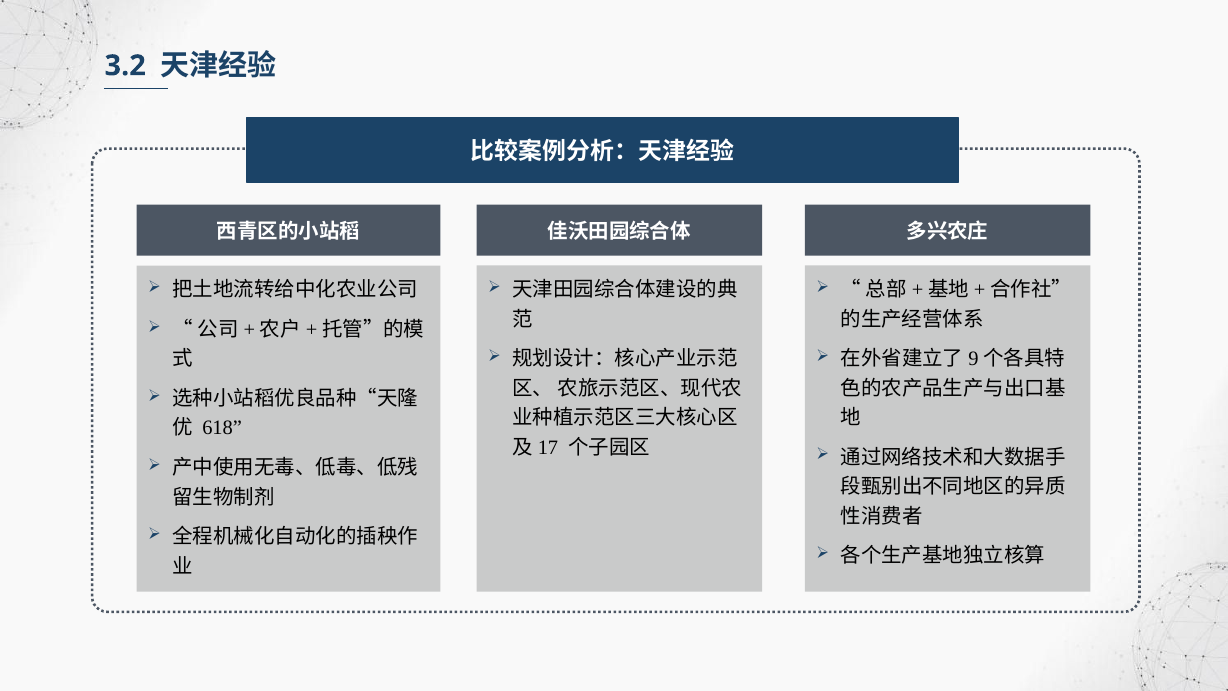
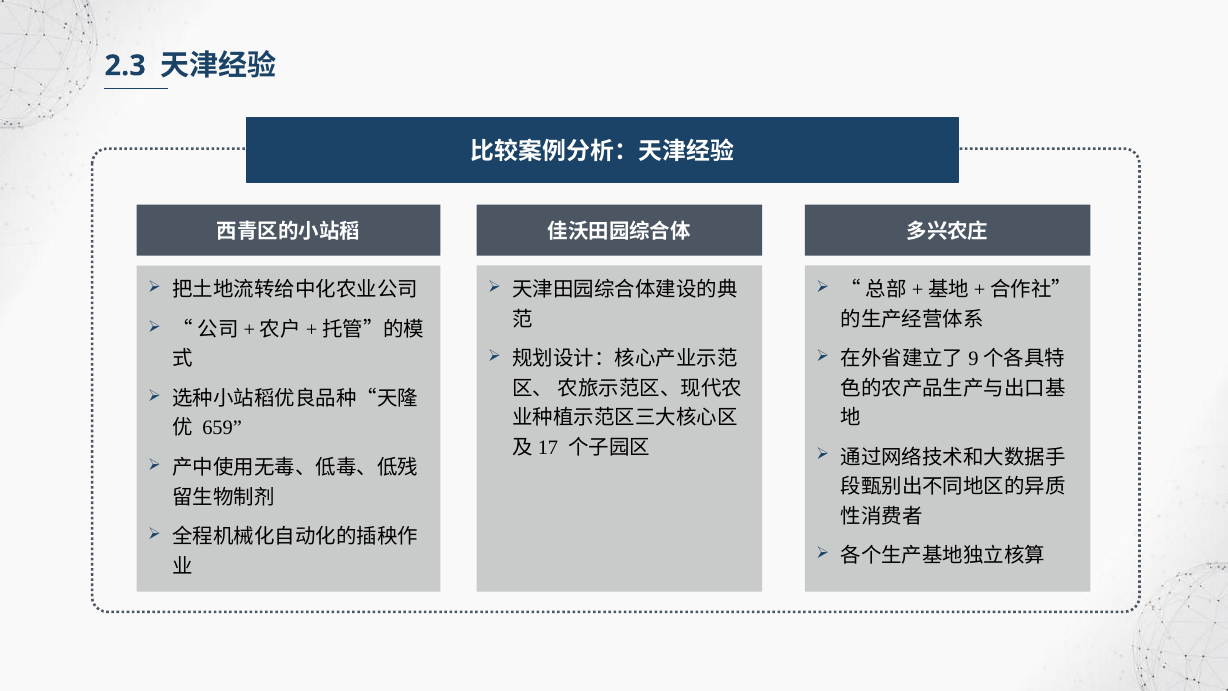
3.2: 3.2 -> 2.3 (125, 66)
618: 618 -> 659 (222, 428)
